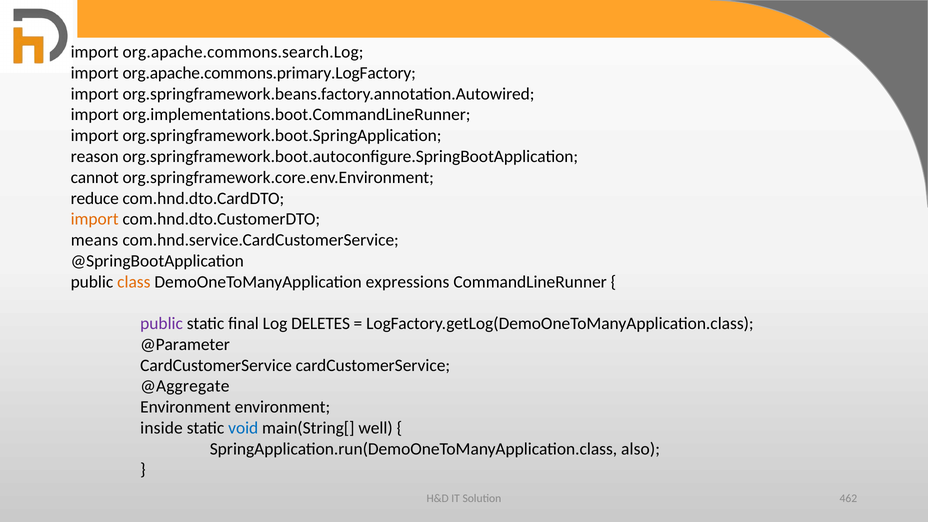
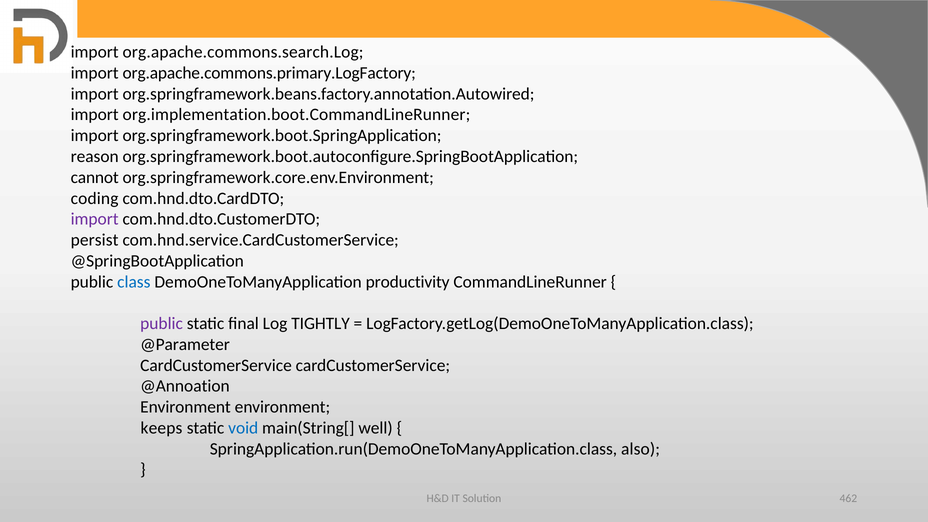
org.implementations.boot.CommandLineRunner: org.implementations.boot.CommandLineRunner -> org.implementation.boot.CommandLineRunner (296, 115)
reduce: reduce -> coding (95, 198)
import colour: orange -> purple (95, 219)
means: means -> persist (95, 240)
class colour: orange -> blue (134, 282)
expressions: expressions -> productivity (408, 282)
DELETES: DELETES -> TIGHTLY (321, 324)
@Aggregate: @Aggregate -> @Annoation (185, 386)
inside: inside -> keeps (161, 428)
